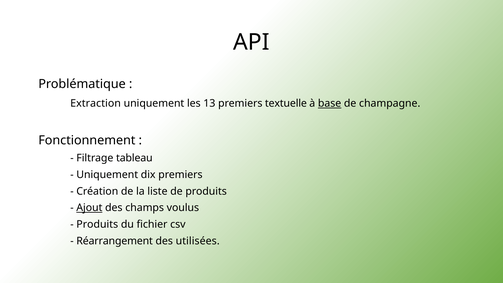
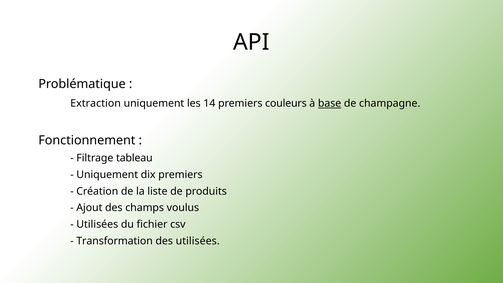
13: 13 -> 14 (209, 103)
textuelle: textuelle -> couleurs (286, 103)
Ajout underline: present -> none (89, 208)
Produits: Produits -> Utilisées (97, 224)
Réarrangement: Réarrangement -> Transformation (115, 241)
